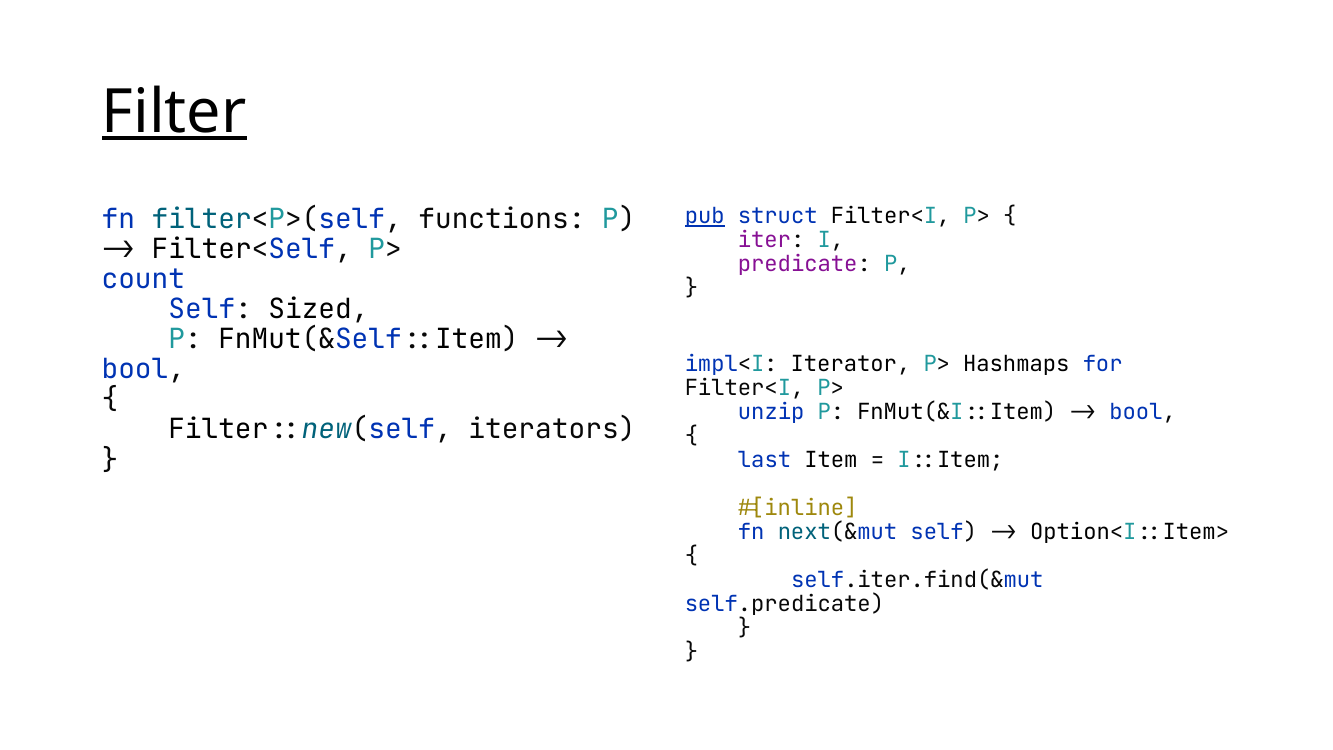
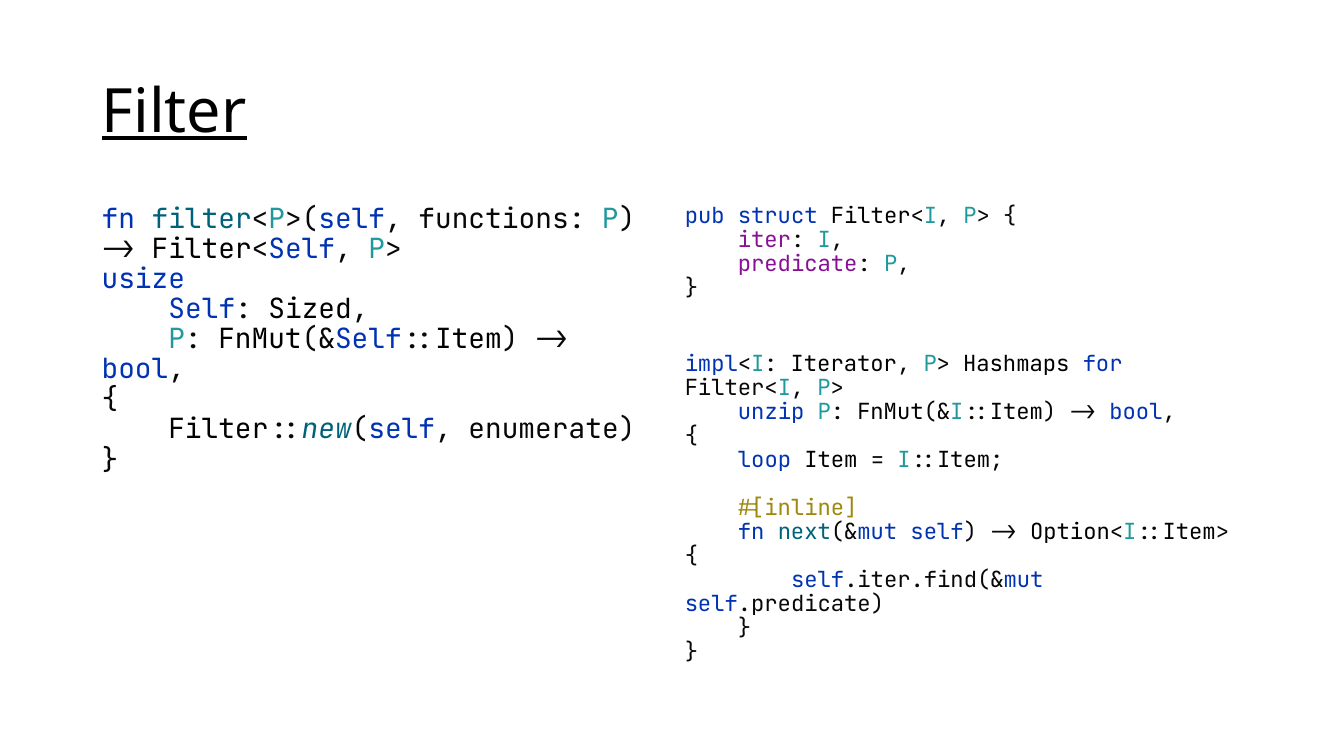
pub underline: present -> none (705, 216)
count: count -> usize (143, 280)
iterators: iterators -> enumerate (552, 430)
last: last -> loop (765, 460)
